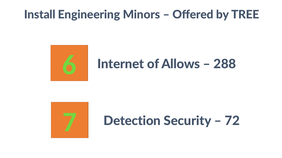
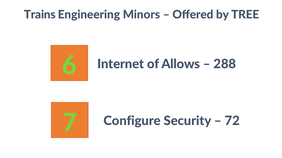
Install: Install -> Trains (40, 15)
Detection: Detection -> Configure (132, 121)
